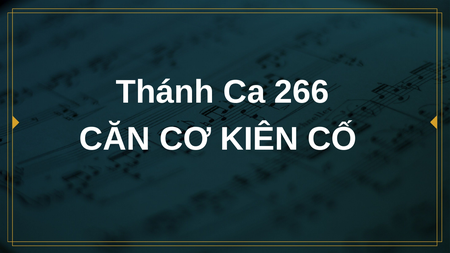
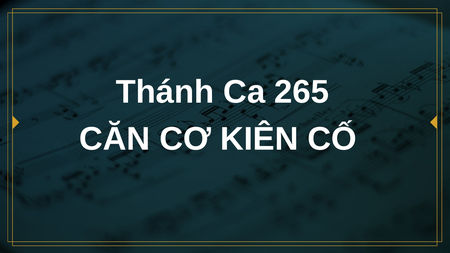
266: 266 -> 265 (302, 92)
